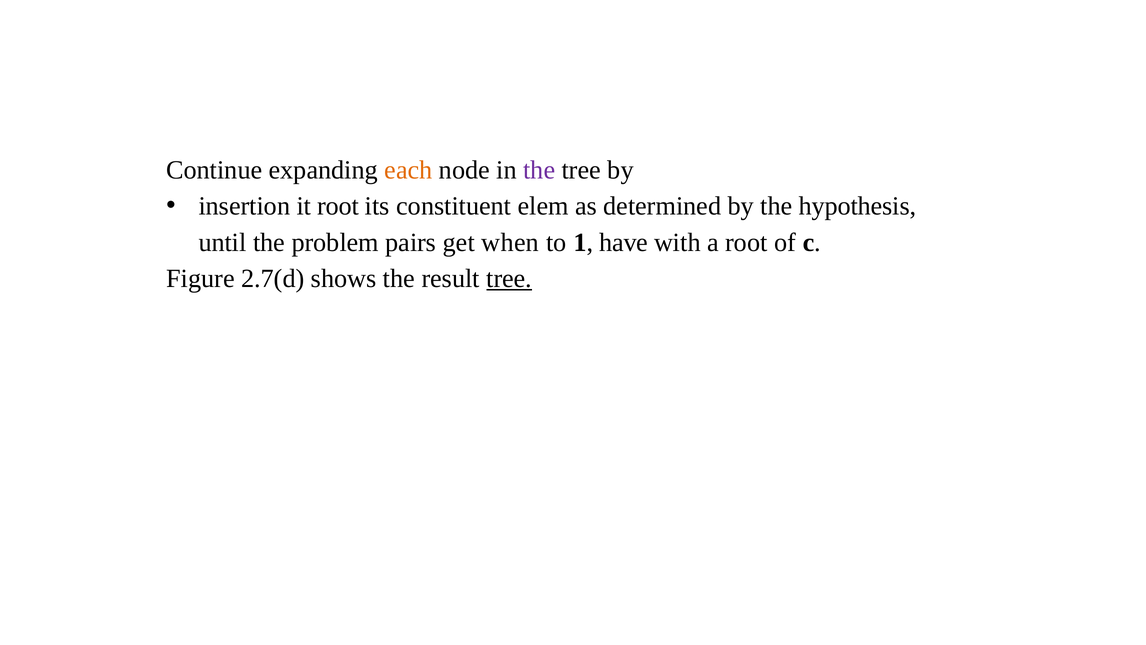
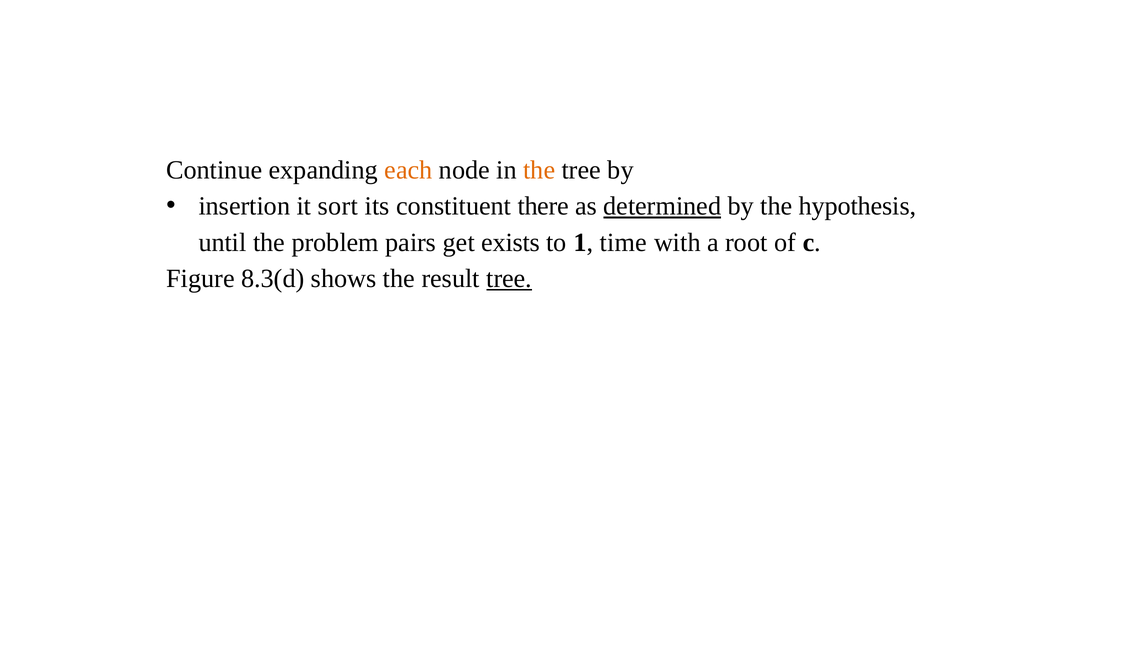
the colour: purple -> orange (539, 170)
it root: root -> sort (338, 206)
elem: elem -> there (543, 206)
determined underline: none -> present (662, 206)
when: when -> exists (511, 242)
have: have -> time (623, 242)
2.7(d: 2.7(d -> 8.3(d (273, 278)
